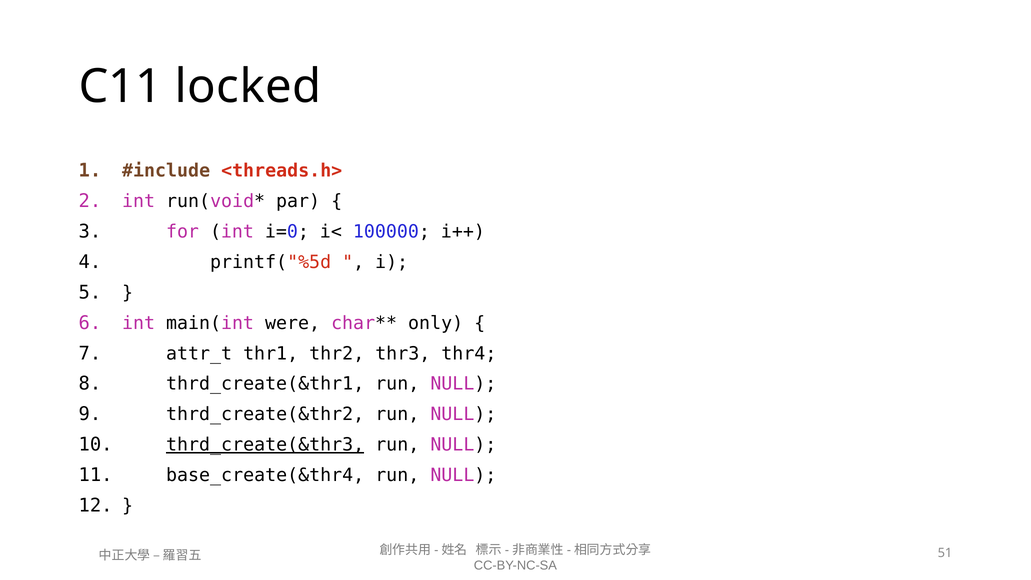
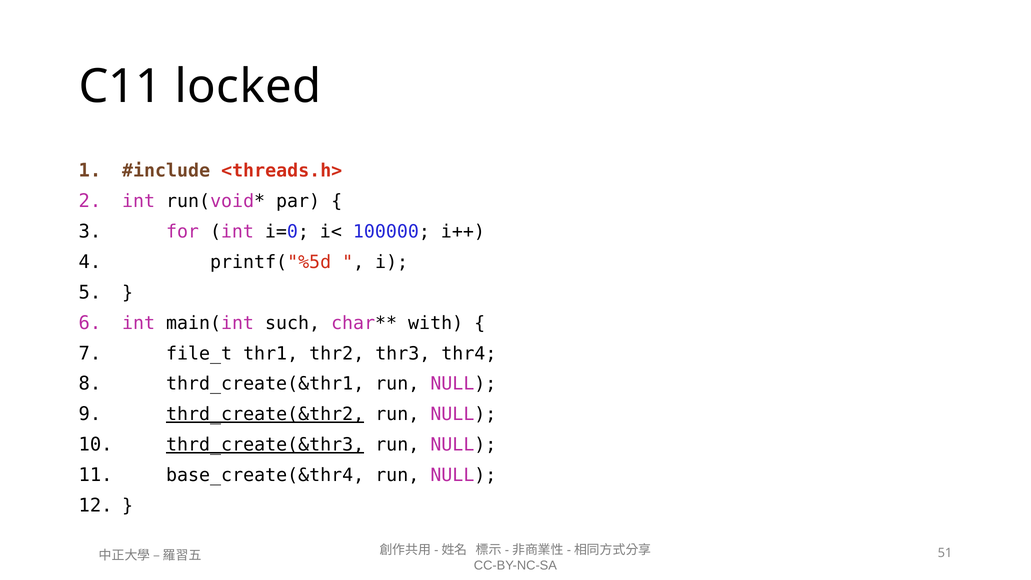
were: were -> such (293, 323)
only: only -> with (436, 323)
attr_t: attr_t -> file_t (199, 353)
thrd_create(&thr2 underline: none -> present (265, 414)
